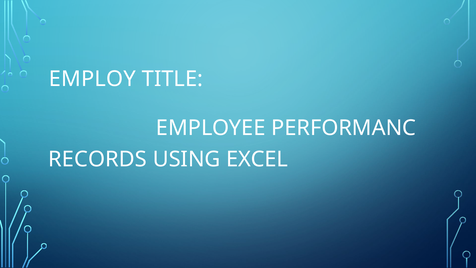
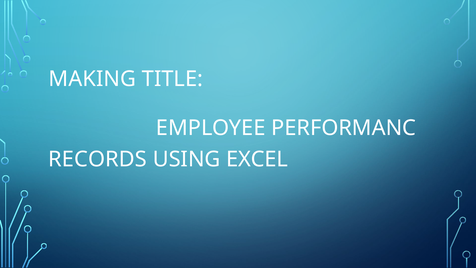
EMPLOY: EMPLOY -> MAKING (92, 79)
